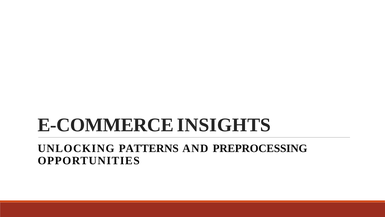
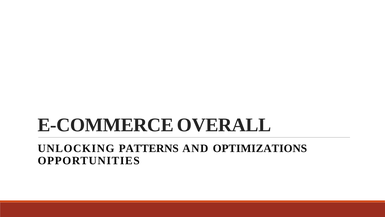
INSIGHTS: INSIGHTS -> OVERALL (224, 125)
PREPROCESSING: PREPROCESSING -> OPTIMIZATIONS (260, 148)
